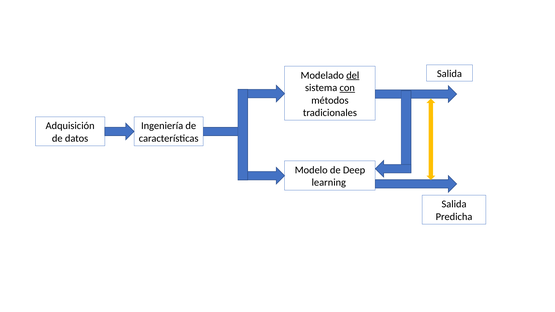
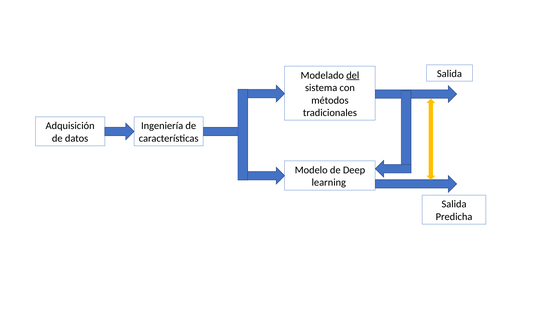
con underline: present -> none (347, 88)
